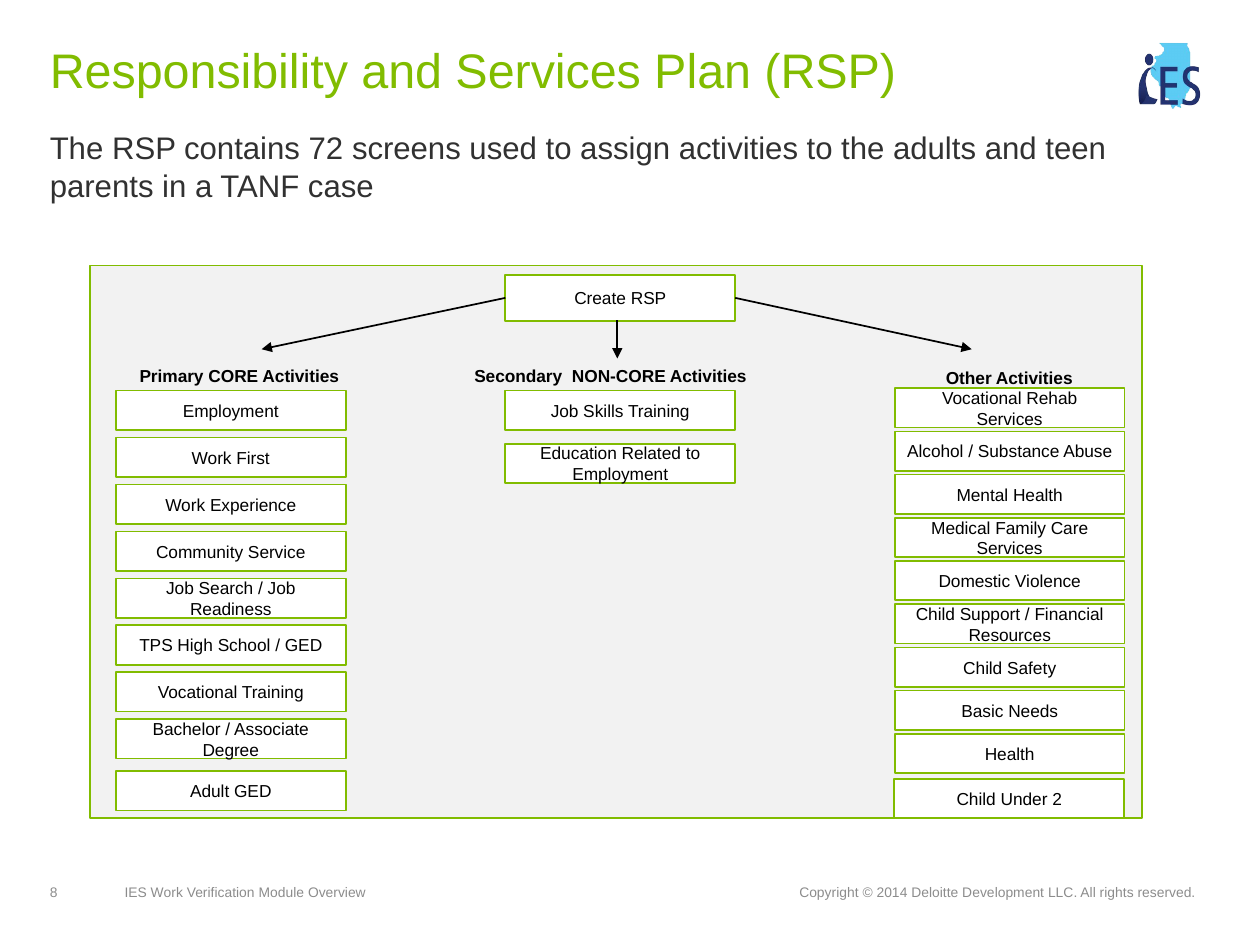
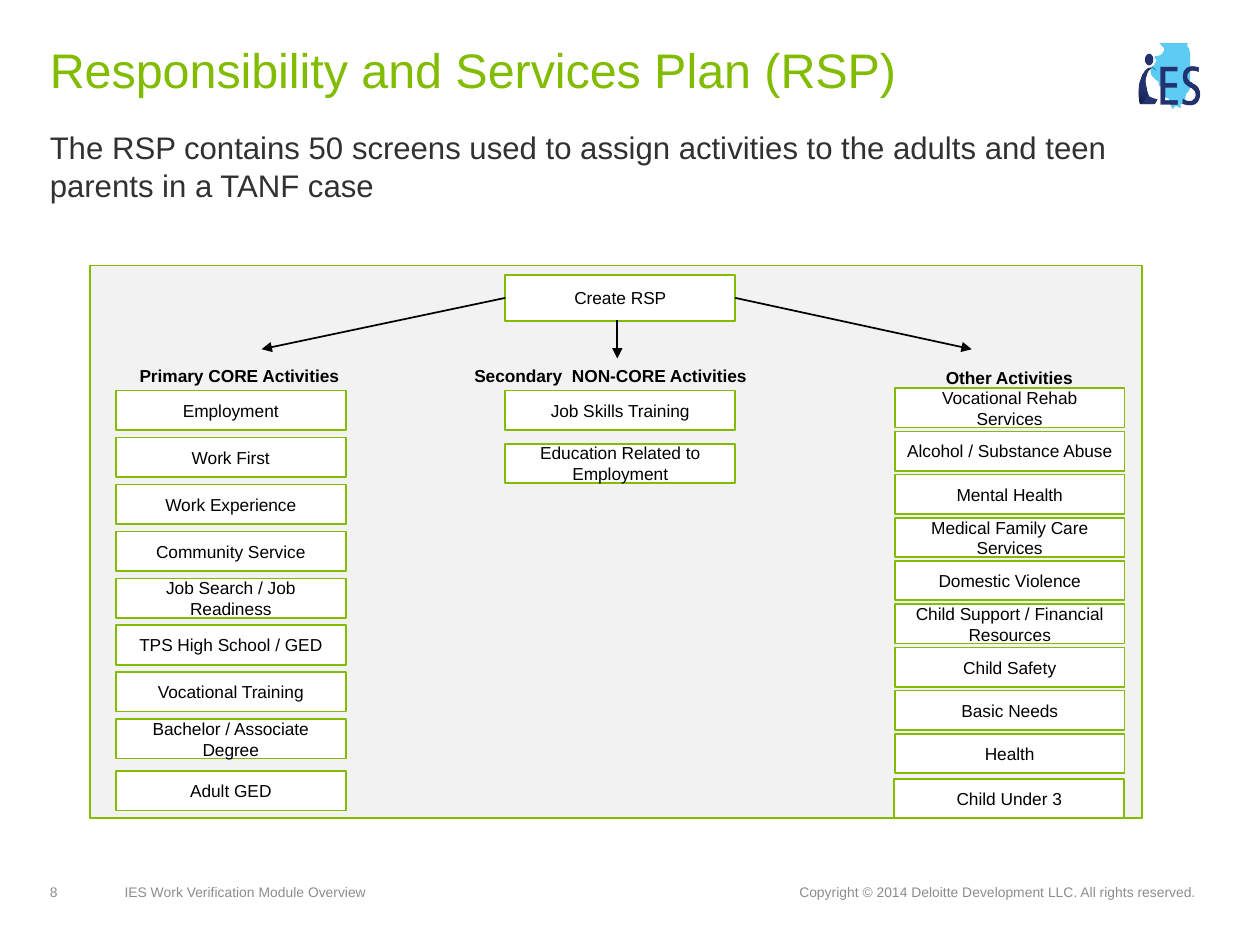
72: 72 -> 50 (326, 149)
2: 2 -> 3 (1057, 799)
